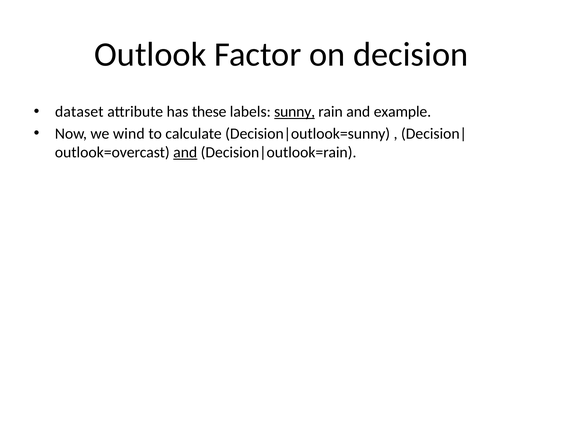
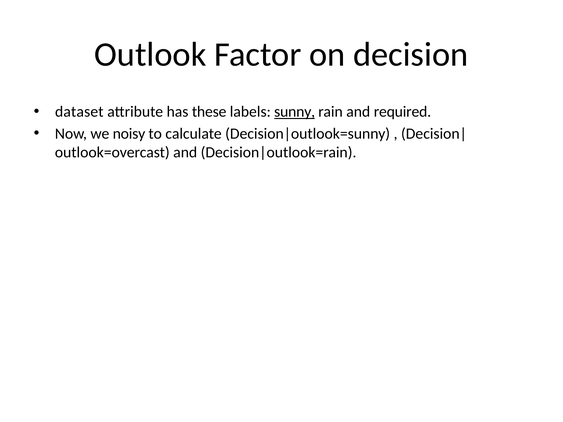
example: example -> required (402, 112)
wind: wind -> noisy (129, 134)
and underline: present -> none (185, 153)
